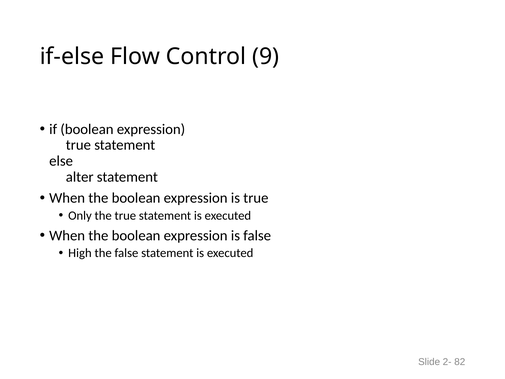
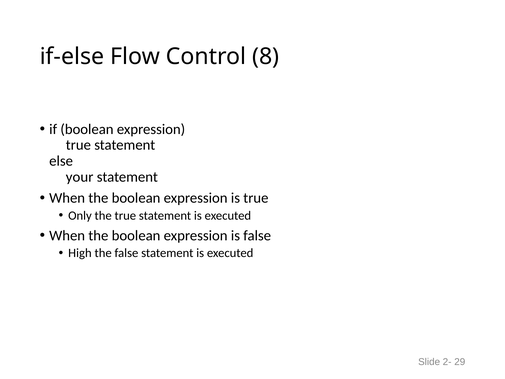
9: 9 -> 8 (266, 57)
alter: alter -> your (80, 177)
82: 82 -> 29 (460, 362)
